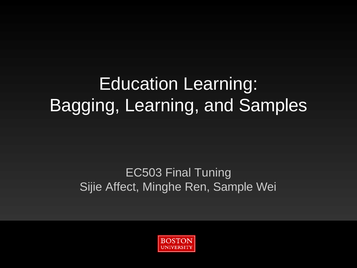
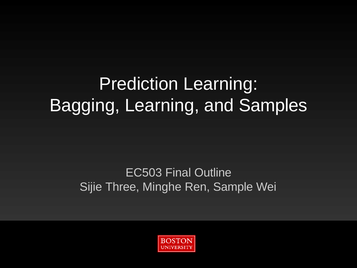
Education: Education -> Prediction (139, 84)
Tuning: Tuning -> Outline (213, 173)
Affect: Affect -> Three (122, 187)
